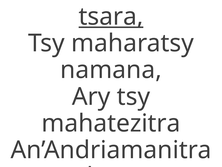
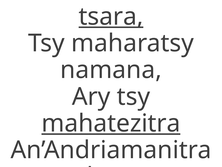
mahatezitra underline: none -> present (111, 123)
